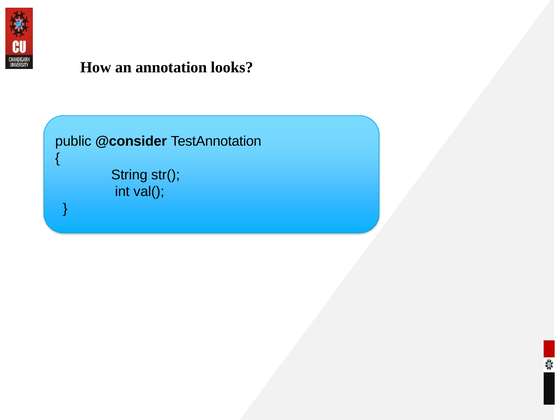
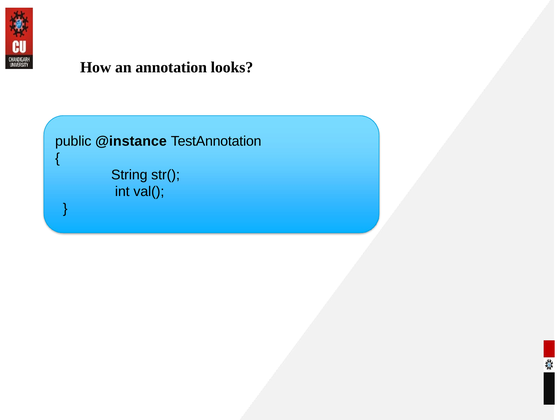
@consider: @consider -> @instance (131, 141)
